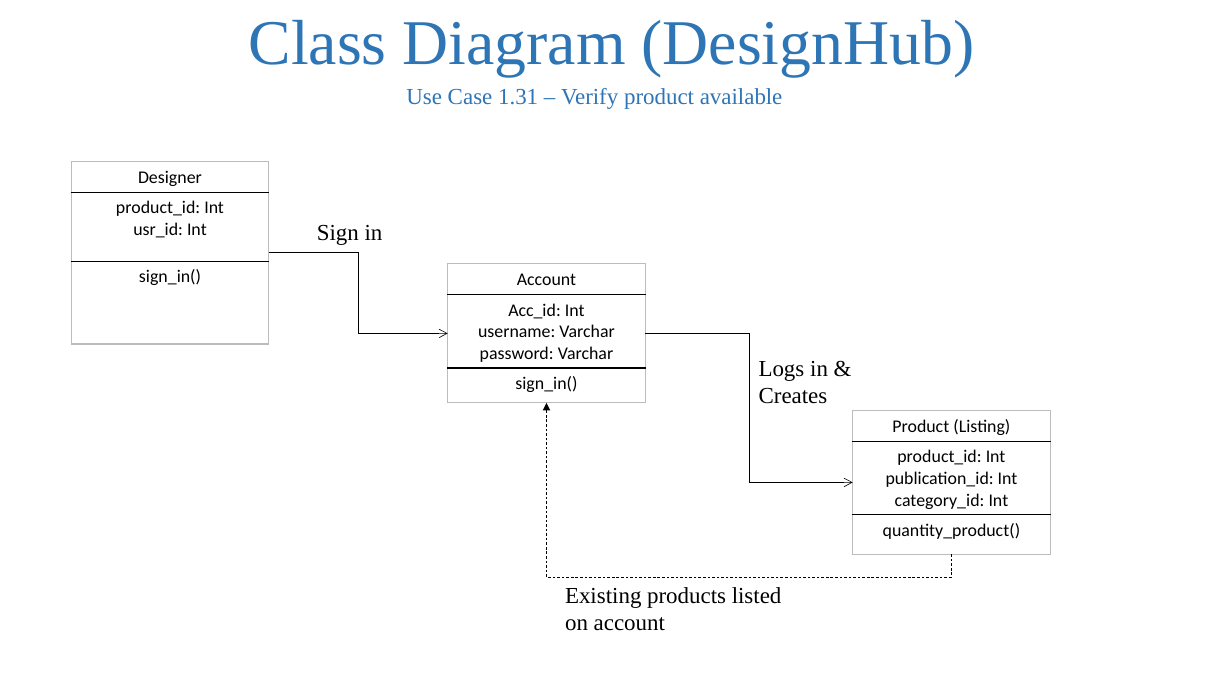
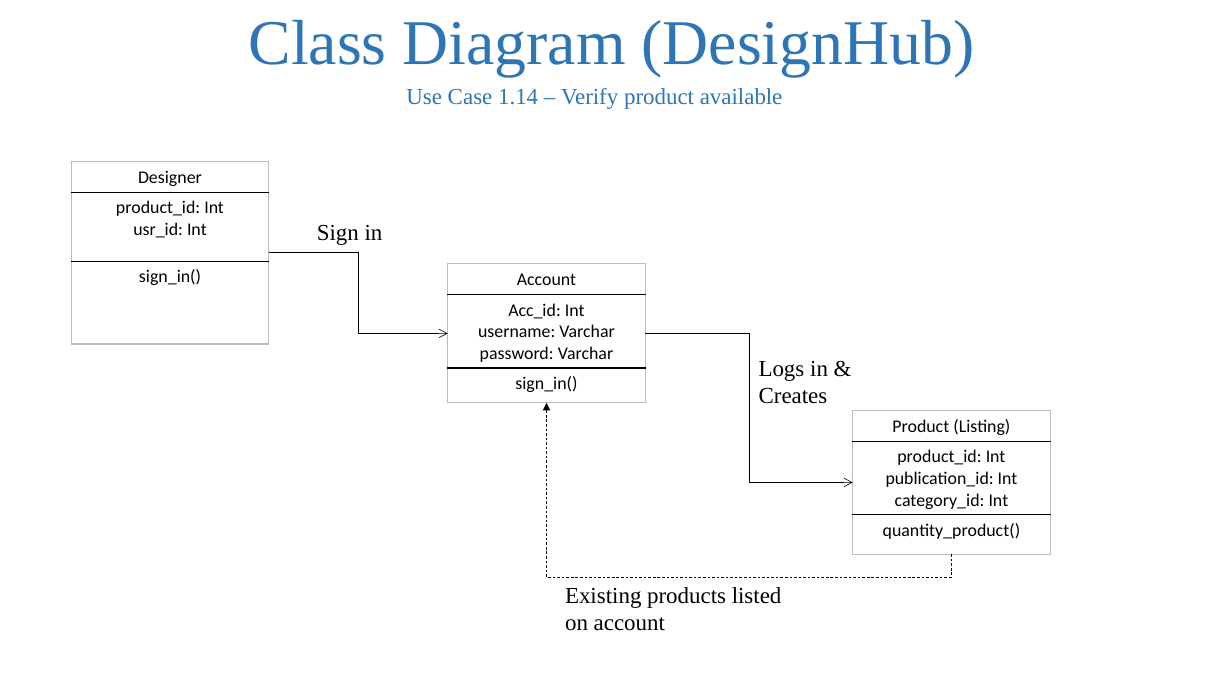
1.31: 1.31 -> 1.14 (518, 97)
